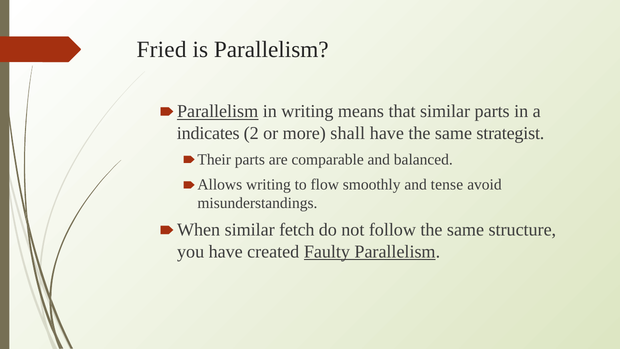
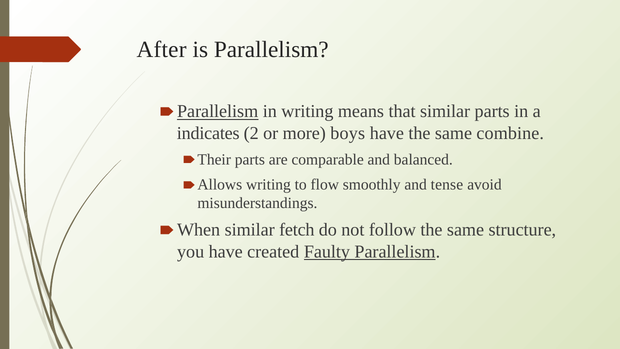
Fried: Fried -> After (162, 50)
shall: shall -> boys (348, 133)
strategist: strategist -> combine (510, 133)
